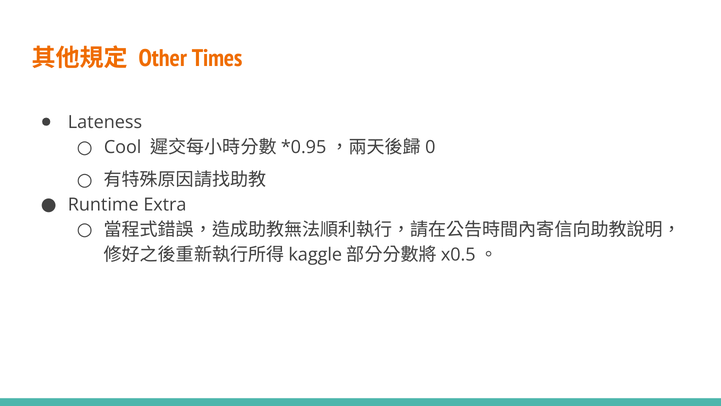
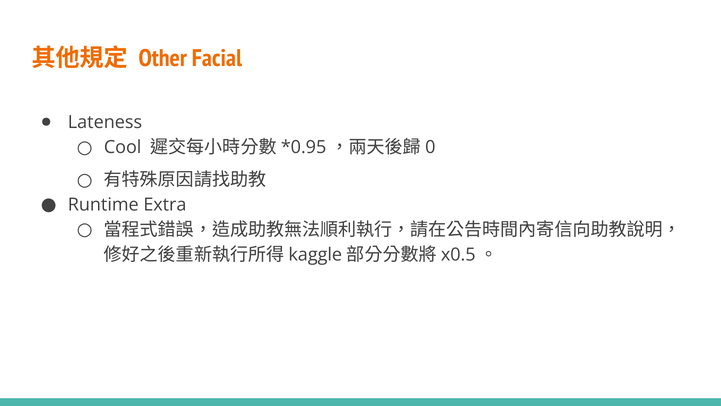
Times: Times -> Facial (217, 58)
